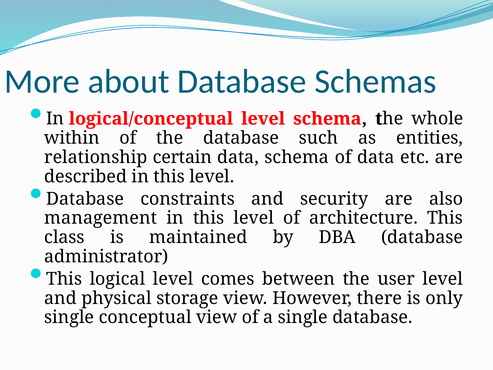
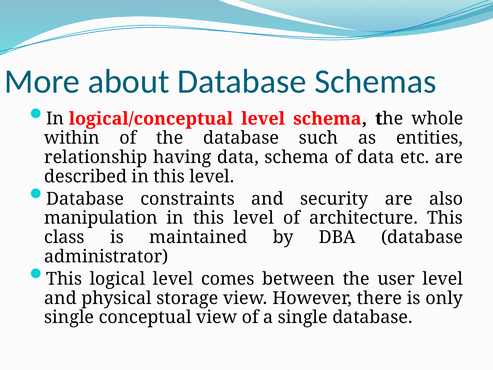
certain: certain -> having (182, 157)
management: management -> manipulation (101, 218)
